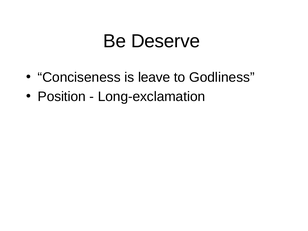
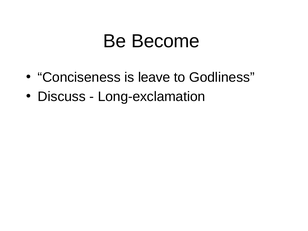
Deserve: Deserve -> Become (166, 41)
Position: Position -> Discuss (62, 97)
